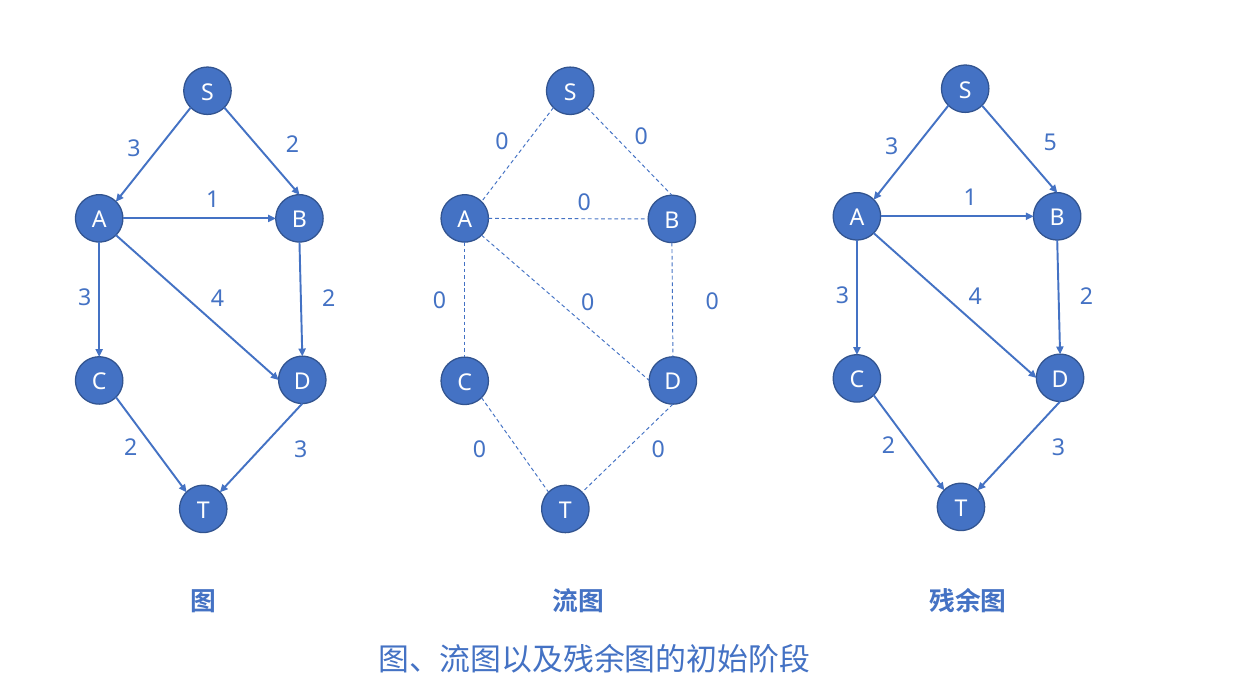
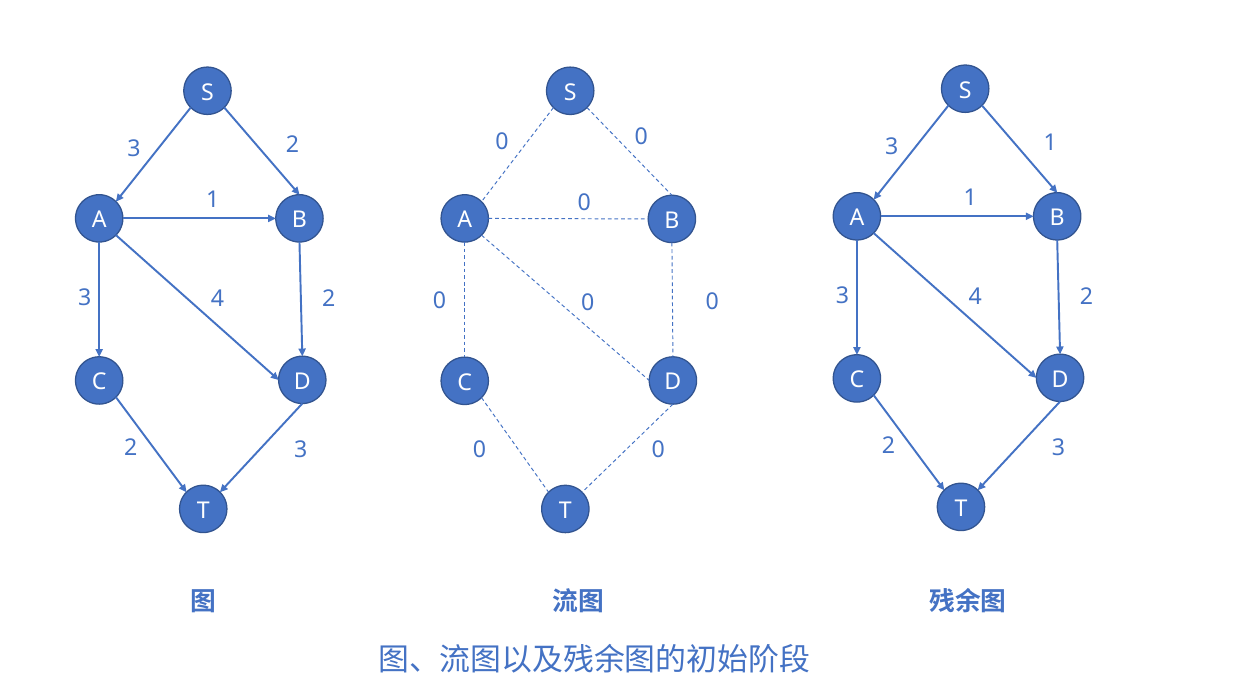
3 5: 5 -> 1 (1050, 143)
